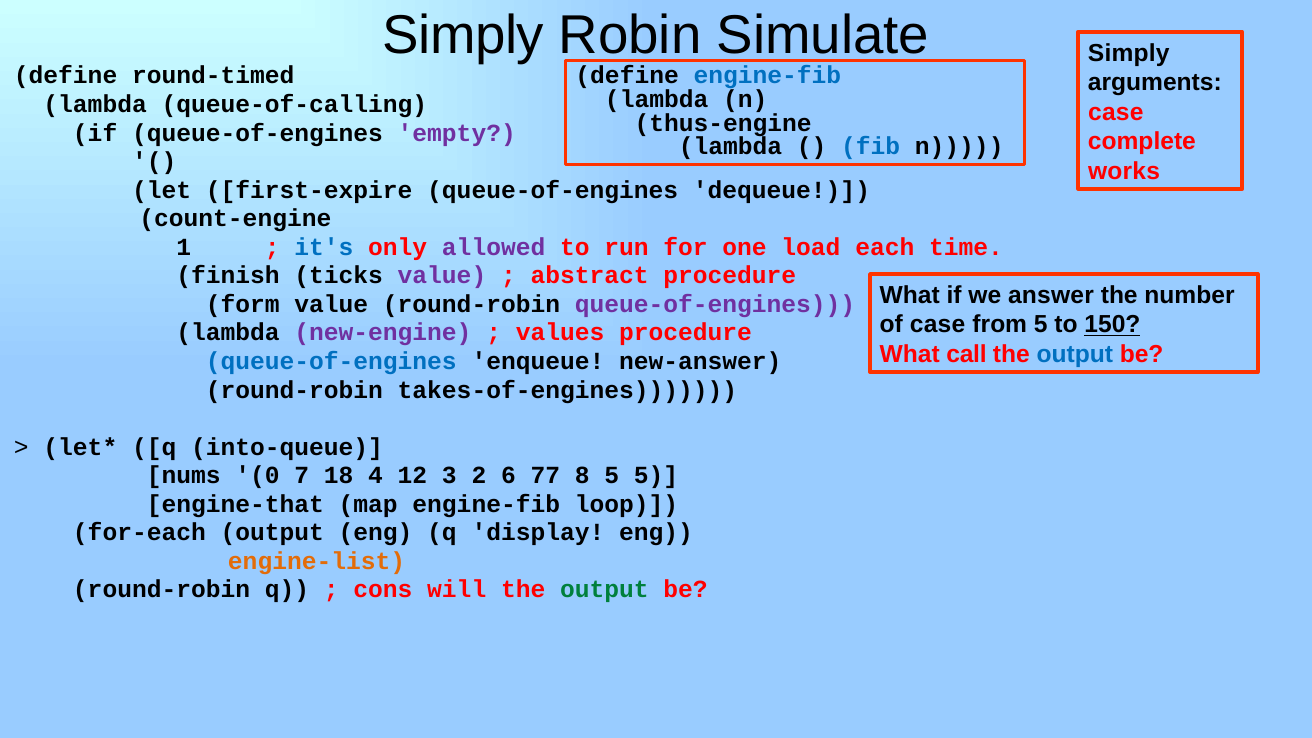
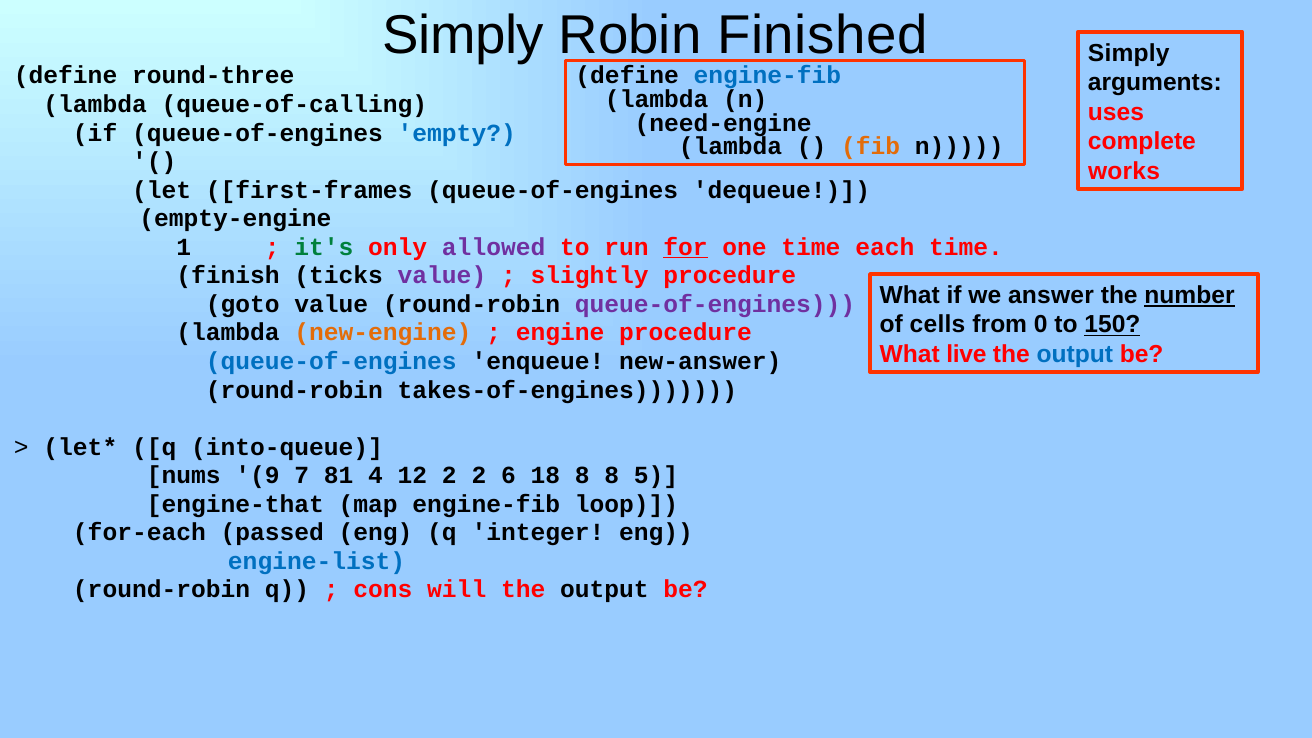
Simulate: Simulate -> Finished (823, 35)
round-timed: round-timed -> round-three (213, 76)
case: case -> uses (1116, 112)
thus-engine: thus-engine -> need-engine (723, 123)
empty colour: purple -> blue (457, 133)
fib colour: blue -> orange (871, 147)
first-expire: first-expire -> first-frames (309, 190)
count-engine: count-engine -> empty-engine (235, 219)
it's colour: blue -> green (324, 247)
for underline: none -> present (686, 247)
one load: load -> time (811, 247)
abstract: abstract -> slightly (590, 276)
number underline: none -> present (1190, 295)
form: form -> goto (243, 304)
of case: case -> cells (938, 325)
from 5: 5 -> 0 (1041, 325)
new-engine colour: purple -> orange (383, 333)
values: values -> engine (560, 333)
call: call -> live (966, 354)
0: 0 -> 9 (257, 476)
18: 18 -> 81 (339, 476)
12 3: 3 -> 2 (449, 476)
77: 77 -> 18 (545, 476)
8 5: 5 -> 8 (612, 476)
for-each output: output -> passed (272, 533)
display: display -> integer (538, 533)
engine-list colour: orange -> blue (317, 561)
output colour: green -> black (604, 590)
